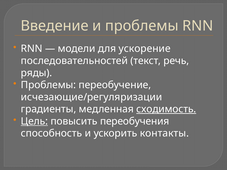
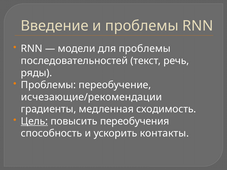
для ускорение: ускорение -> проблемы (145, 49)
исчезающие/регуляризации: исчезающие/регуляризации -> исчезающие/рекомендации (91, 97)
сходимость underline: present -> none (166, 109)
